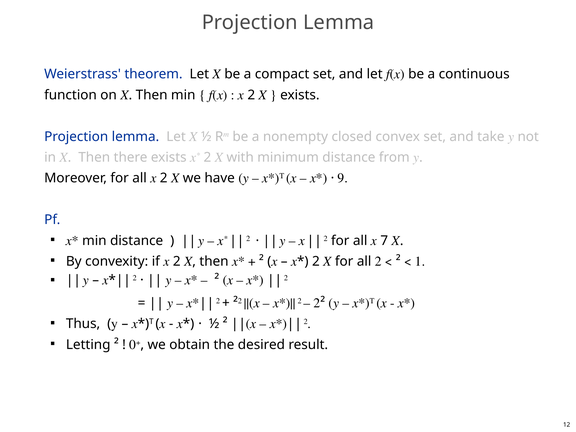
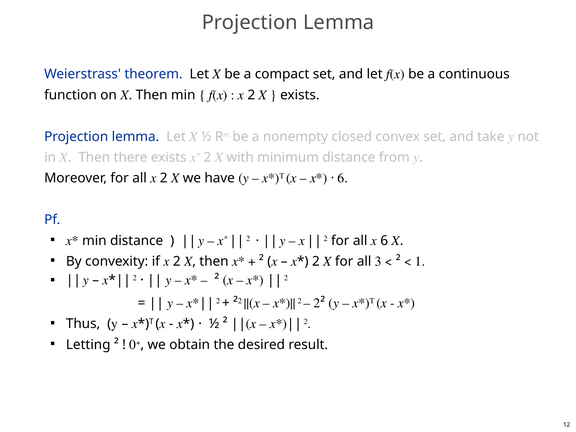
9: 9 -> 6 (343, 178)
x 7: 7 -> 6 (384, 241)
all 2: 2 -> 3 (378, 261)
